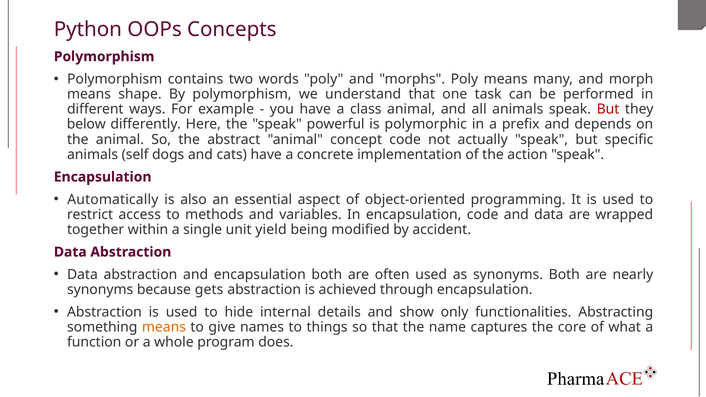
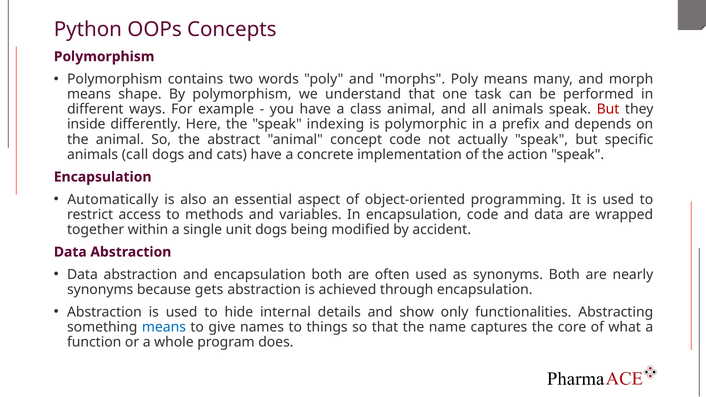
below: below -> inside (86, 124)
powerful: powerful -> indexing (335, 124)
self: self -> call (135, 155)
unit yield: yield -> dogs (271, 230)
means colour: orange -> blue (164, 327)
